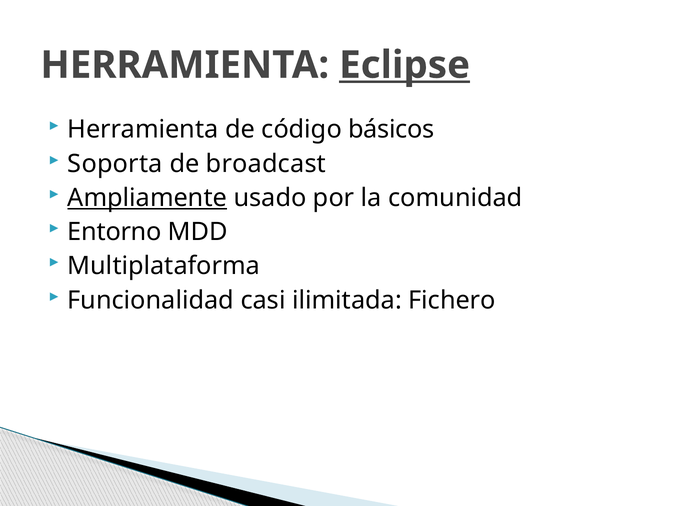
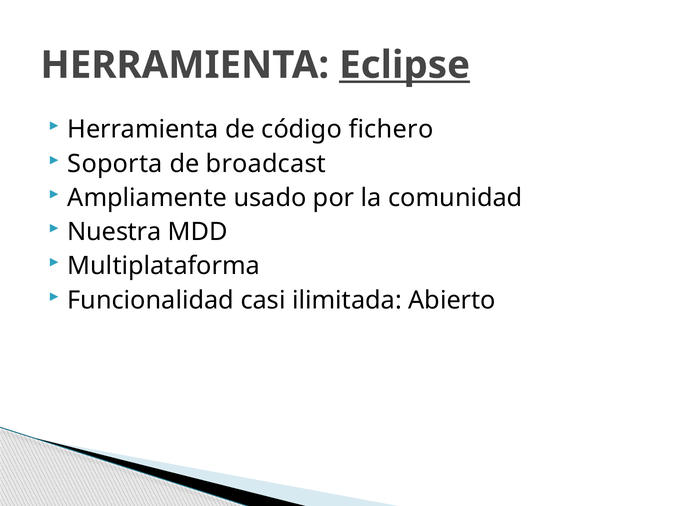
básicos: básicos -> fichero (391, 130)
Ampliamente underline: present -> none (147, 198)
Entorno: Entorno -> Nuestra (114, 232)
Fichero: Fichero -> Abierto (452, 300)
